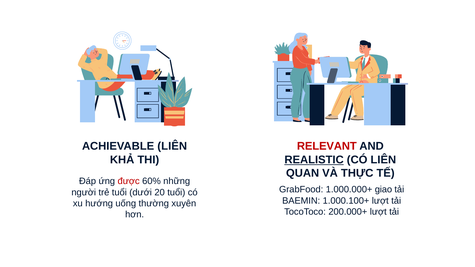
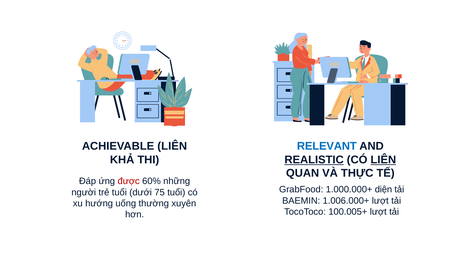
RELEVANT colour: red -> blue (327, 146)
LIÊN underline: none -> present (383, 160)
giao: giao -> diện (383, 190)
20: 20 -> 75 (160, 192)
1.000.100+: 1.000.100+ -> 1.006.000+ (346, 201)
200.000+: 200.000+ -> 100.005+ (348, 212)
